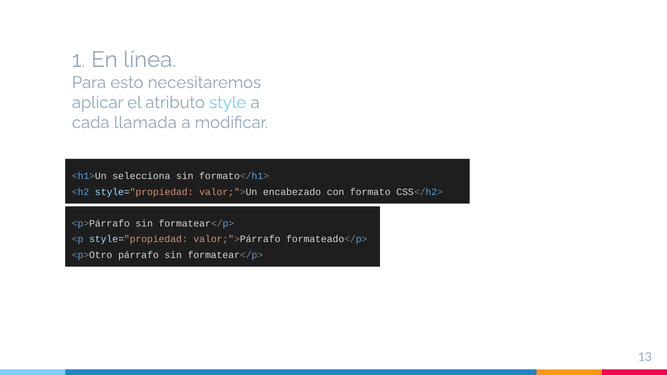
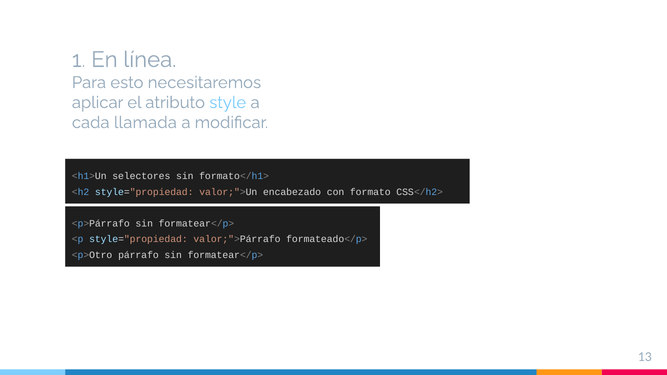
selecciona: selecciona -> selectores (141, 176)
